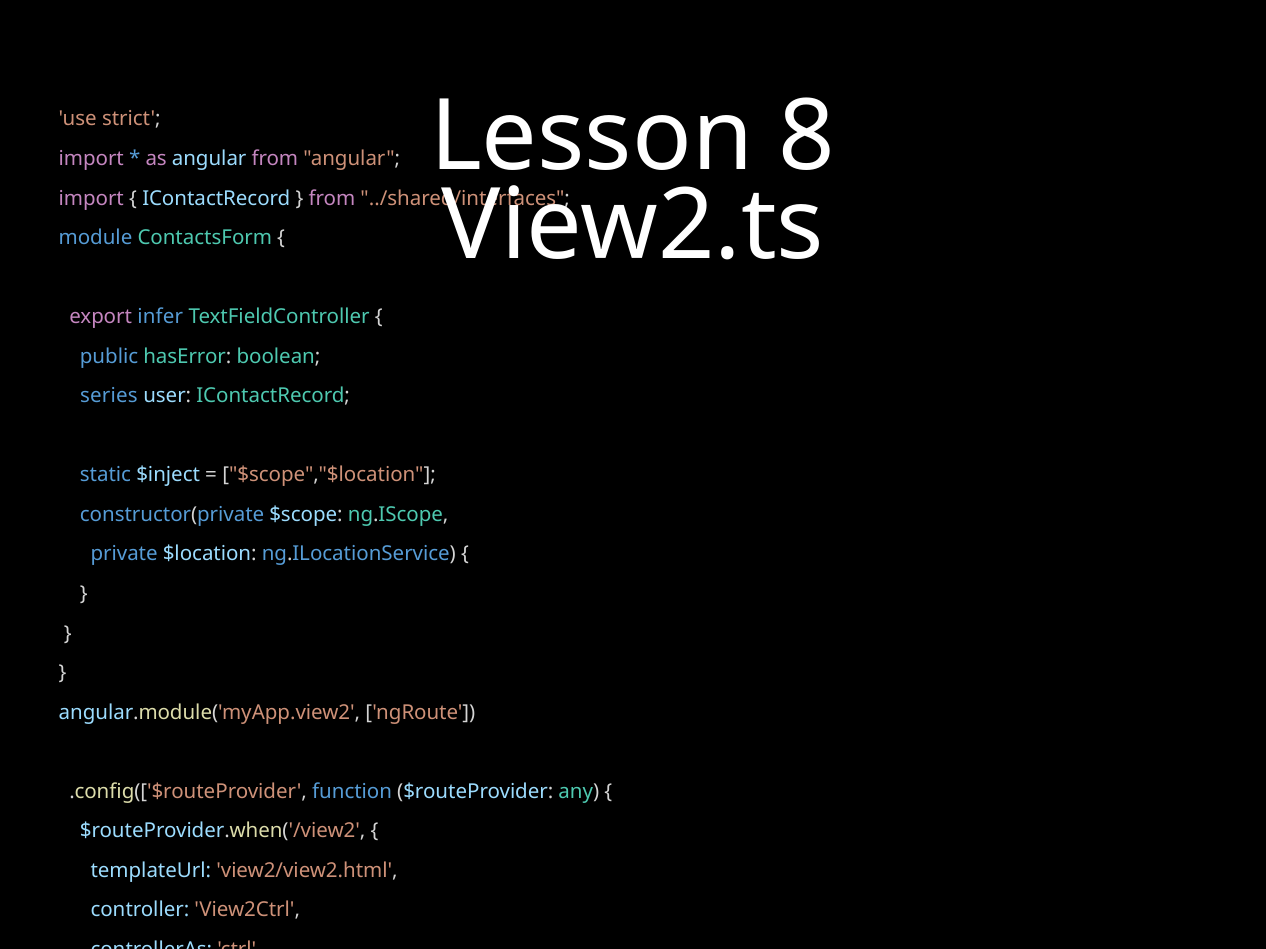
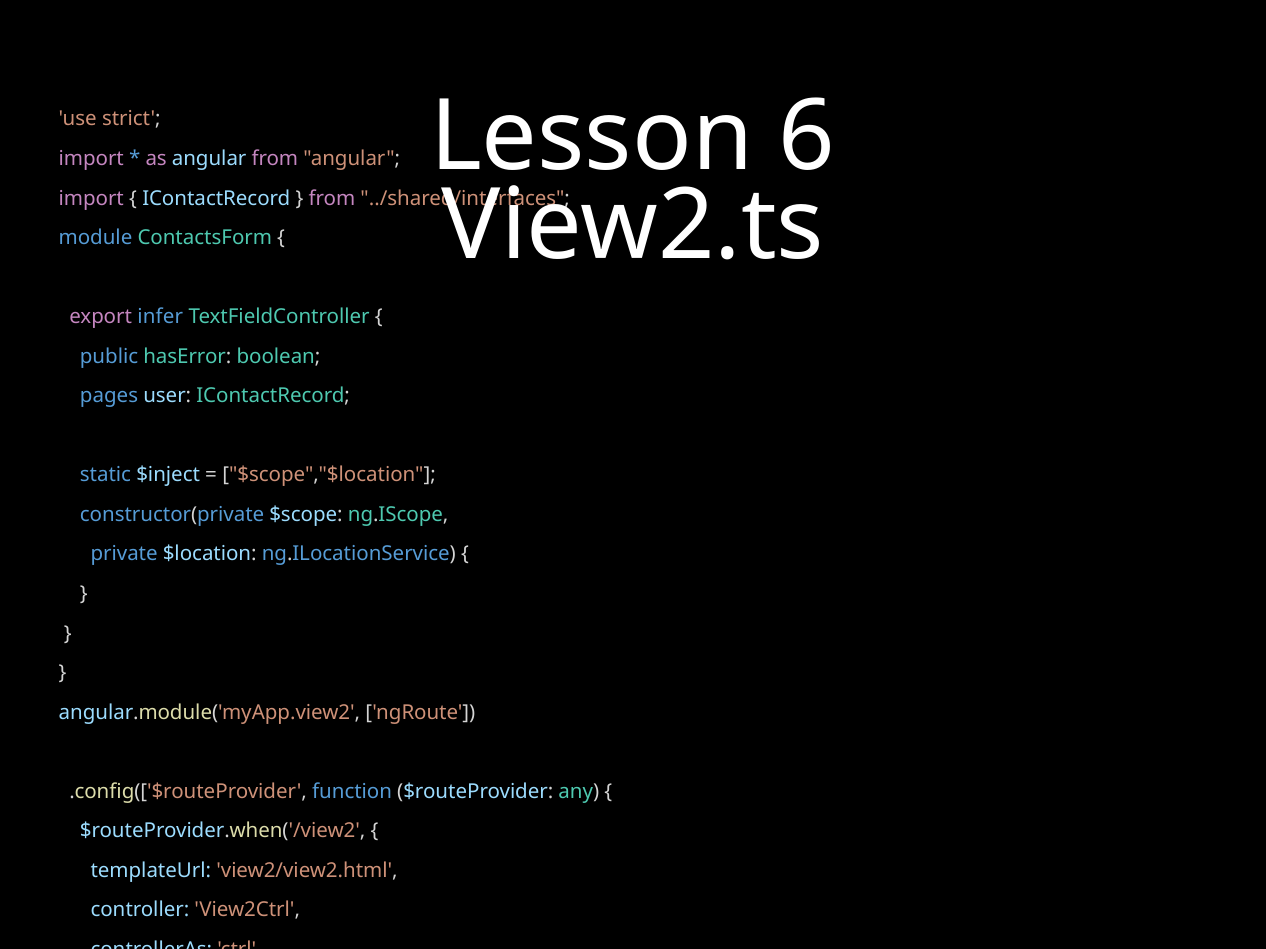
8: 8 -> 6 (807, 137)
series: series -> pages (109, 396)
